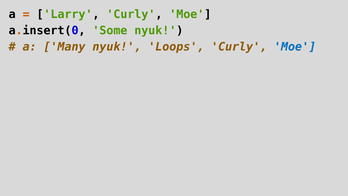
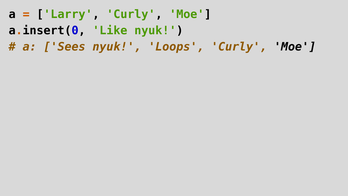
Some: Some -> Like (110, 30)
Many: Many -> Sees (65, 47)
Moe colour: blue -> black (295, 47)
